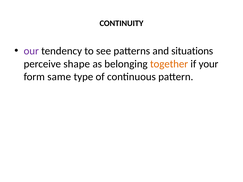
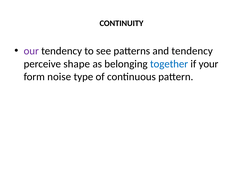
and situations: situations -> tendency (192, 51)
together colour: orange -> blue (169, 64)
same: same -> noise (59, 77)
